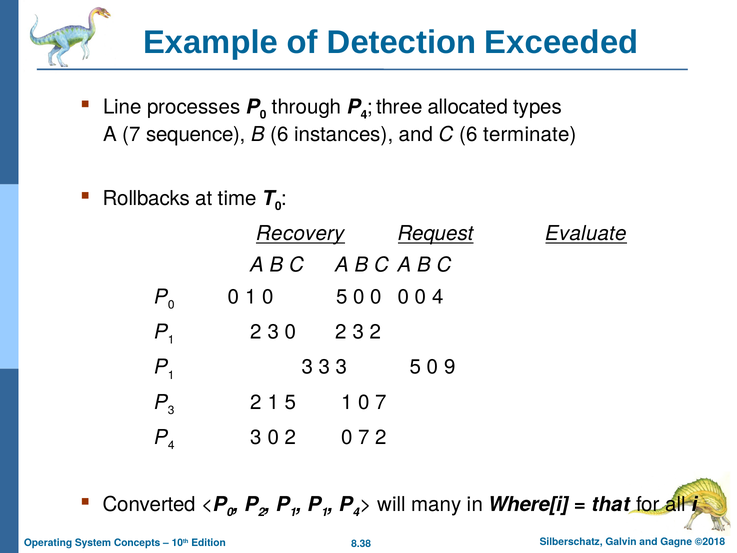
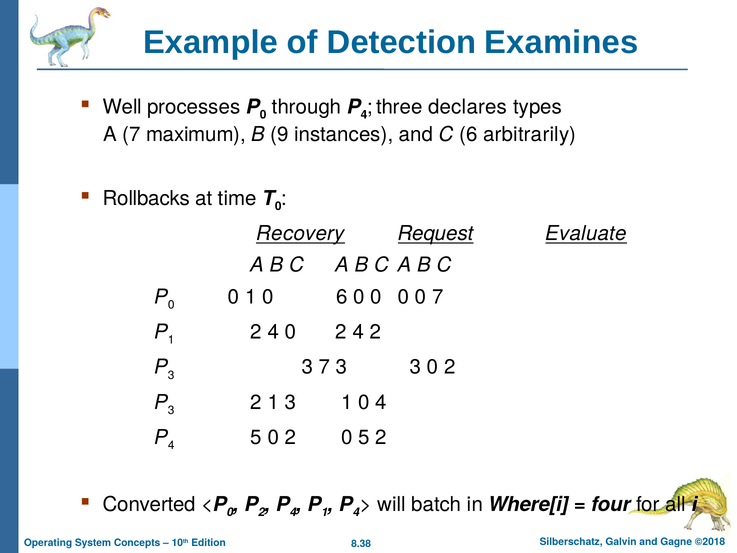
Exceeded: Exceeded -> Examines (561, 43)
Line: Line -> Well (122, 107)
allocated: allocated -> declares (468, 107)
sequence: sequence -> maximum (196, 135)
B 6: 6 -> 9 (279, 135)
terminate: terminate -> arbitrarily (530, 135)
0 5: 5 -> 6 (342, 297)
0 4: 4 -> 7 (438, 297)
1 2 3: 3 -> 4 (273, 332)
0 2 3: 3 -> 4 (358, 332)
1: 1 -> 3 (171, 375)
3: 3 -> 7 (325, 367)
5: 5 -> 3 (416, 367)
9: 9 -> 2 (450, 367)
1 5: 5 -> 3 (290, 402)
1 0 7: 7 -> 4 (381, 402)
3: 3 -> 5 (256, 437)
2 0 7: 7 -> 5 (364, 437)
1: 1 -> 4 (293, 512)
many: many -> batch (436, 504)
that: that -> four (611, 504)
